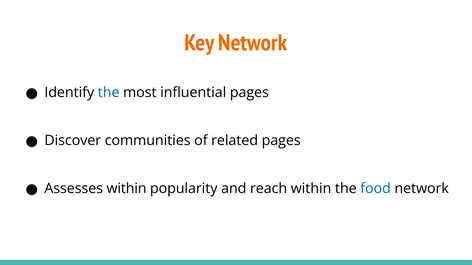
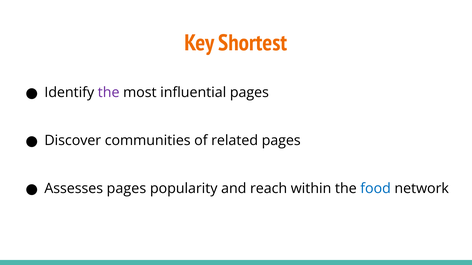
Key Network: Network -> Shortest (253, 43)
the colour: blue -> purple (109, 93)
Assesses within: within -> pages (126, 189)
